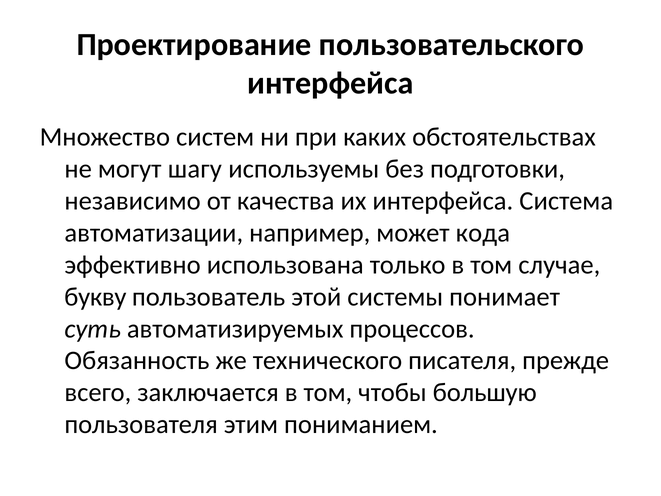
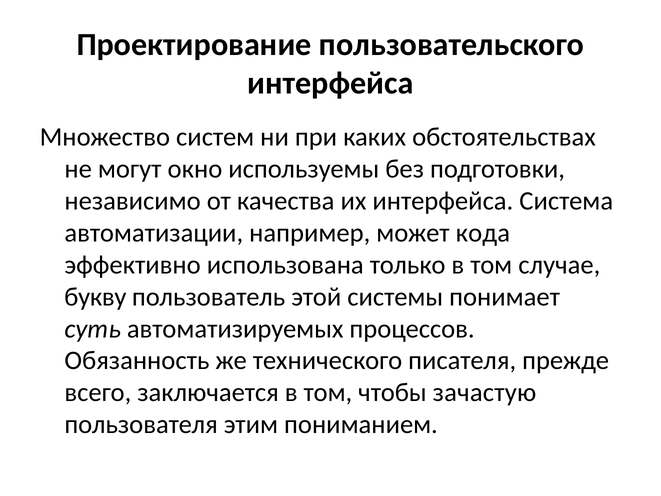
шагу: шагу -> окно (195, 169)
большую: большую -> зачастую (485, 392)
